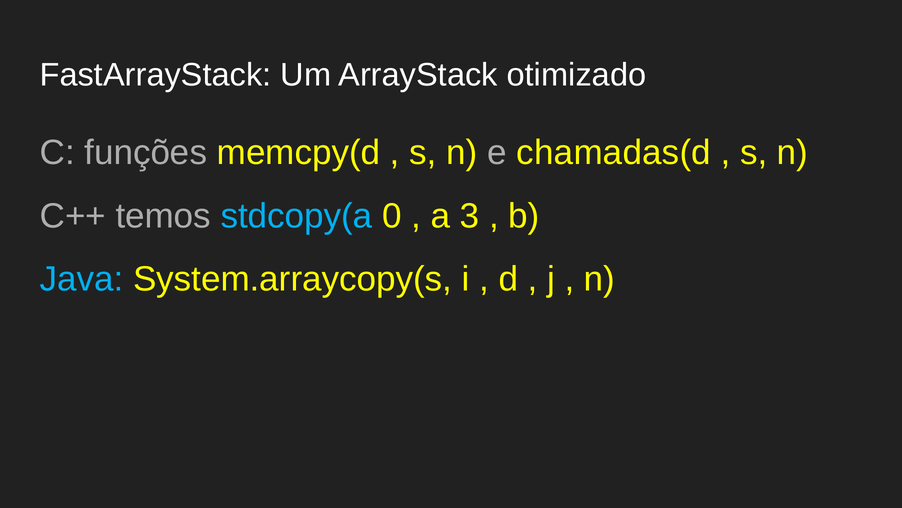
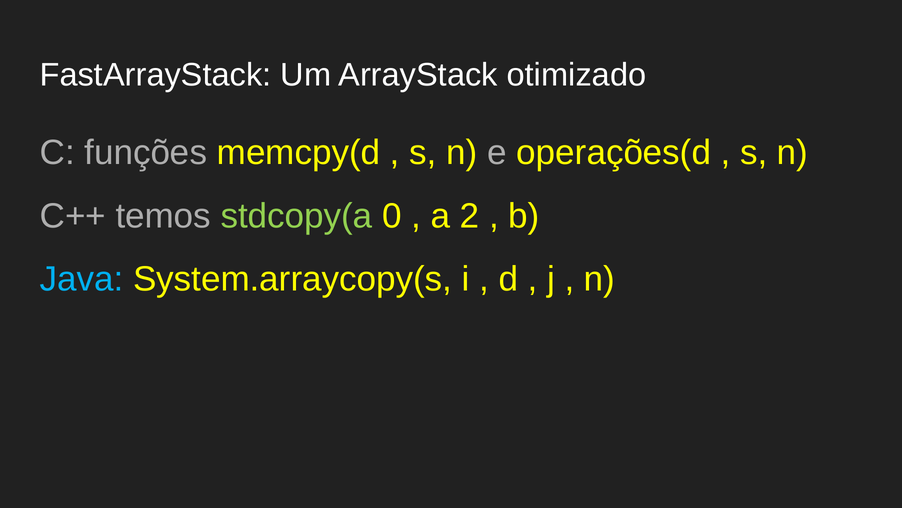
chamadas(d: chamadas(d -> operações(d (614, 152)
stdcopy(a colour: light blue -> light green (297, 216)
3: 3 -> 2 (470, 216)
